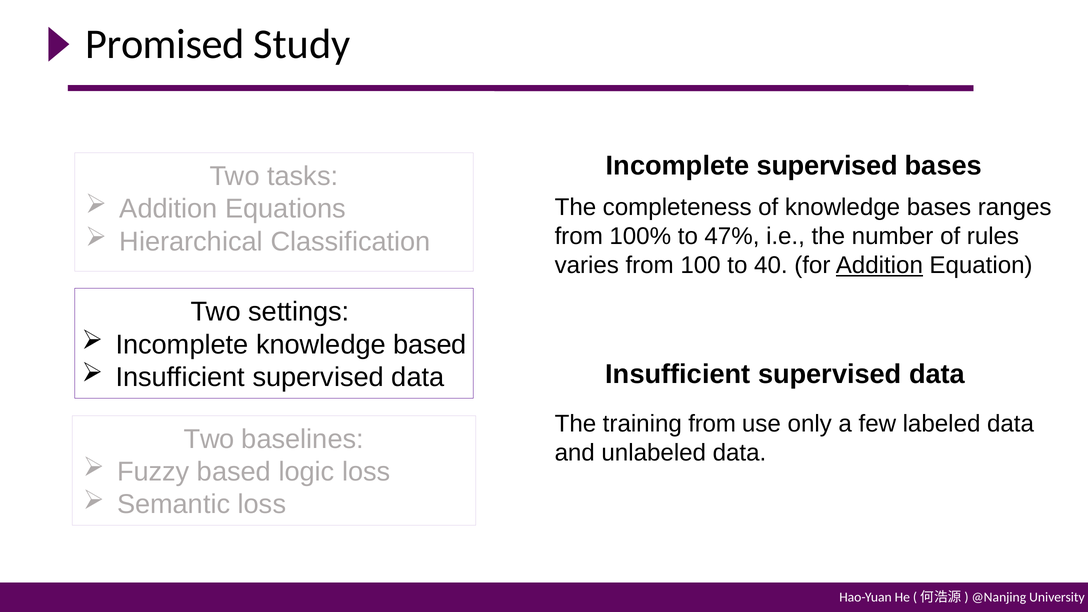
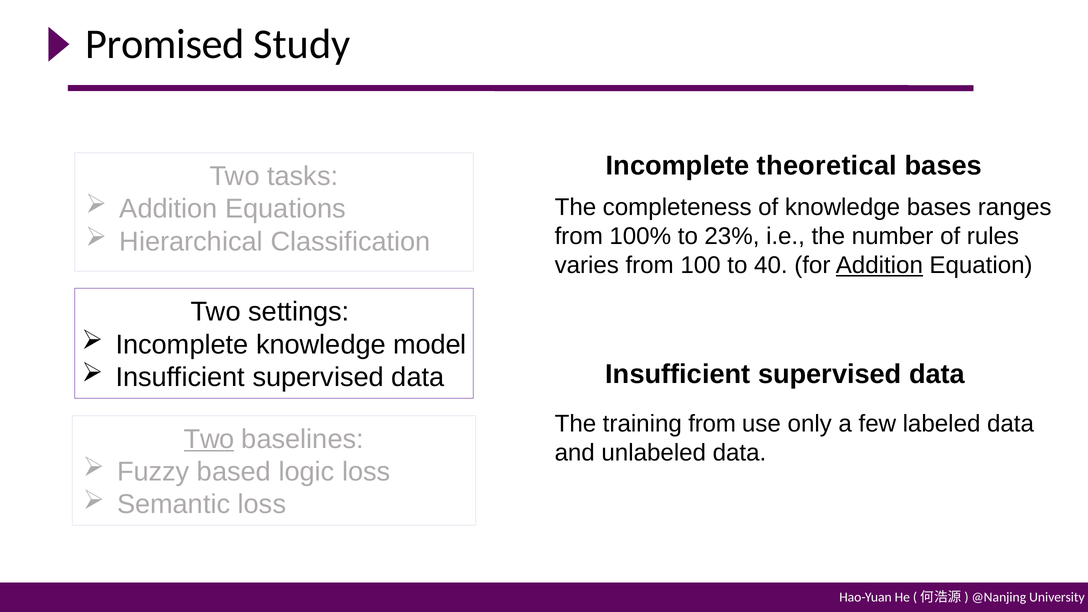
Incomplete supervised: supervised -> theoretical (827, 166)
47%: 47% -> 23% (732, 236)
knowledge based: based -> model (430, 345)
Two underline: none -> present (209, 439)
